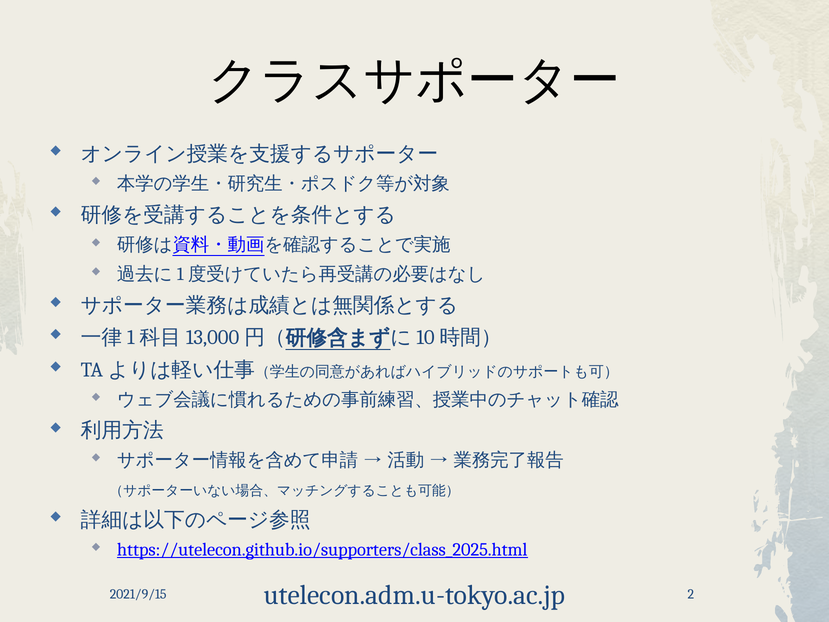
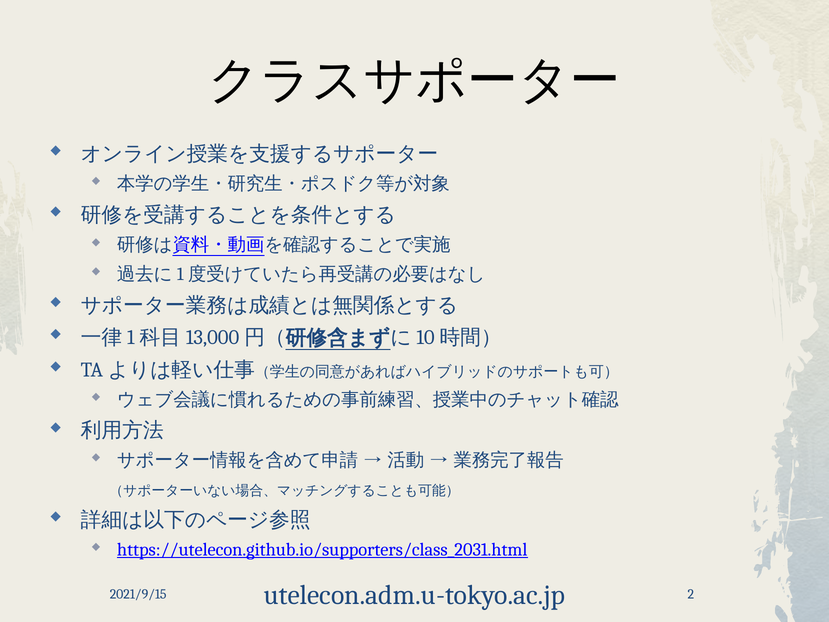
https://utelecon.github.io/supporters/class_2025.html: https://utelecon.github.io/supporters/class_2025.html -> https://utelecon.github.io/supporters/class_2031.html (322, 550)
